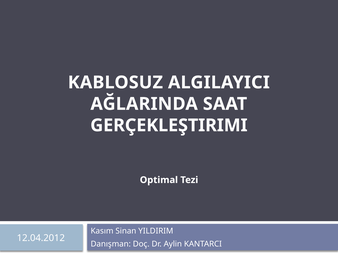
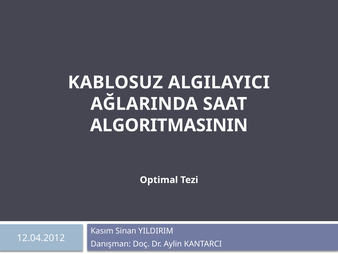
GERÇEKLEŞTIRIMI: GERÇEKLEŞTIRIMI -> ALGORITMASININ (169, 125)
